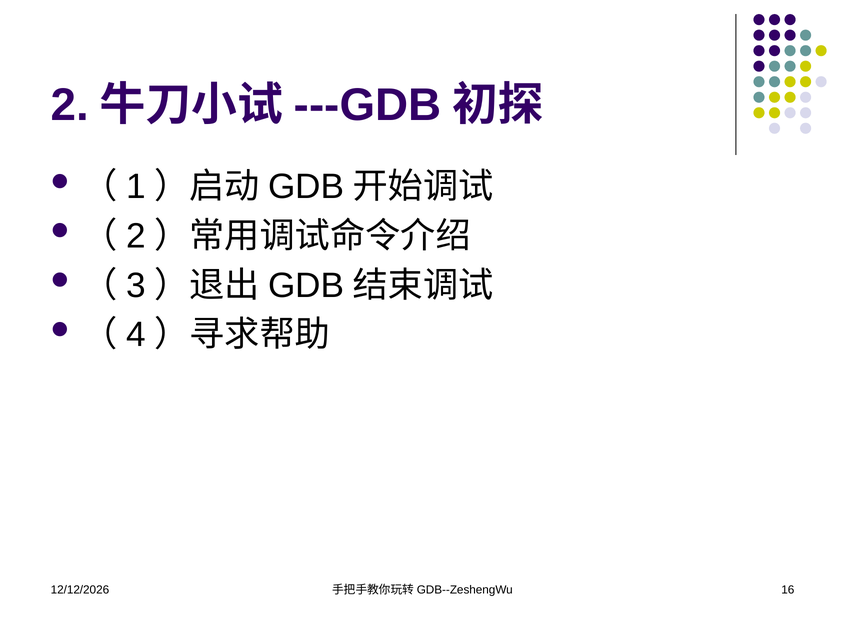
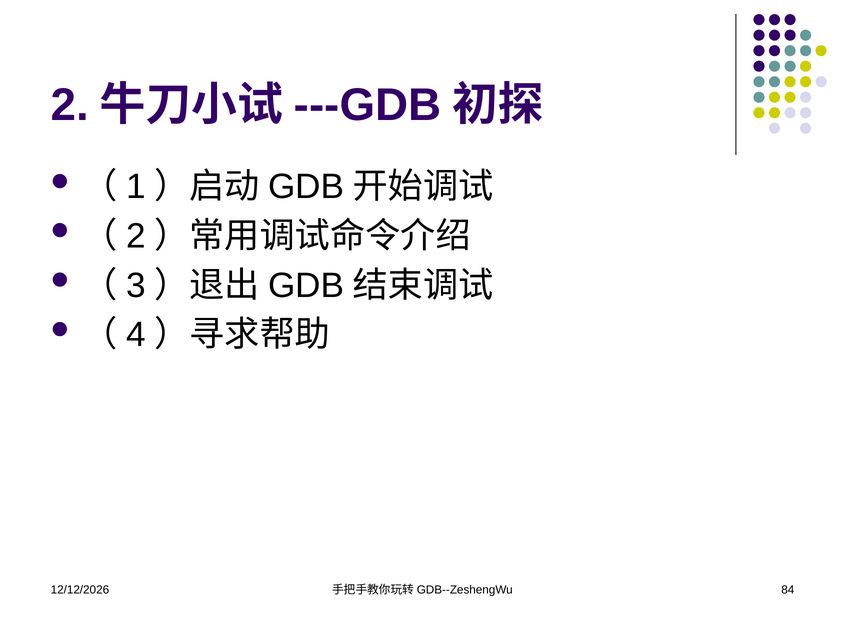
16: 16 -> 84 (788, 590)
